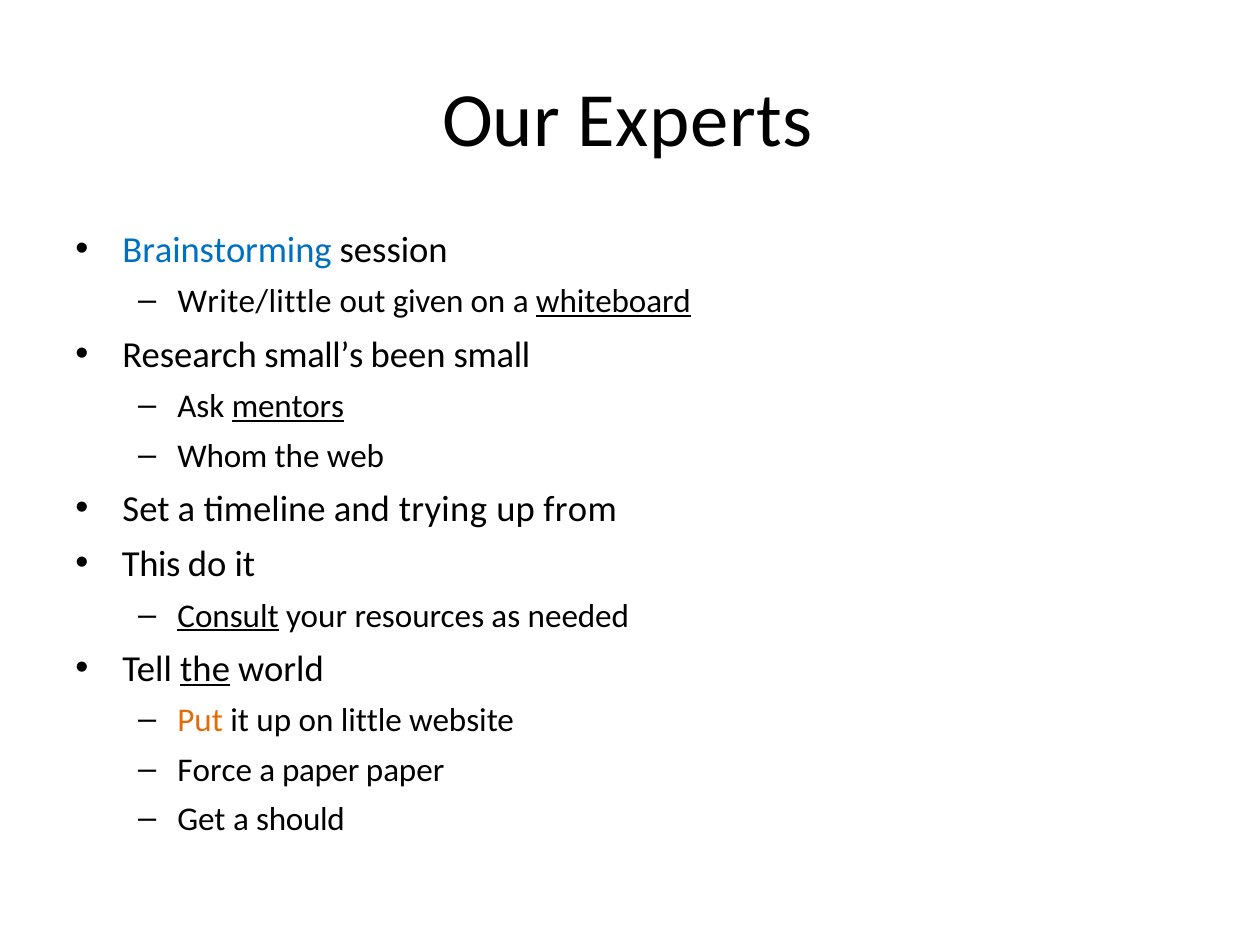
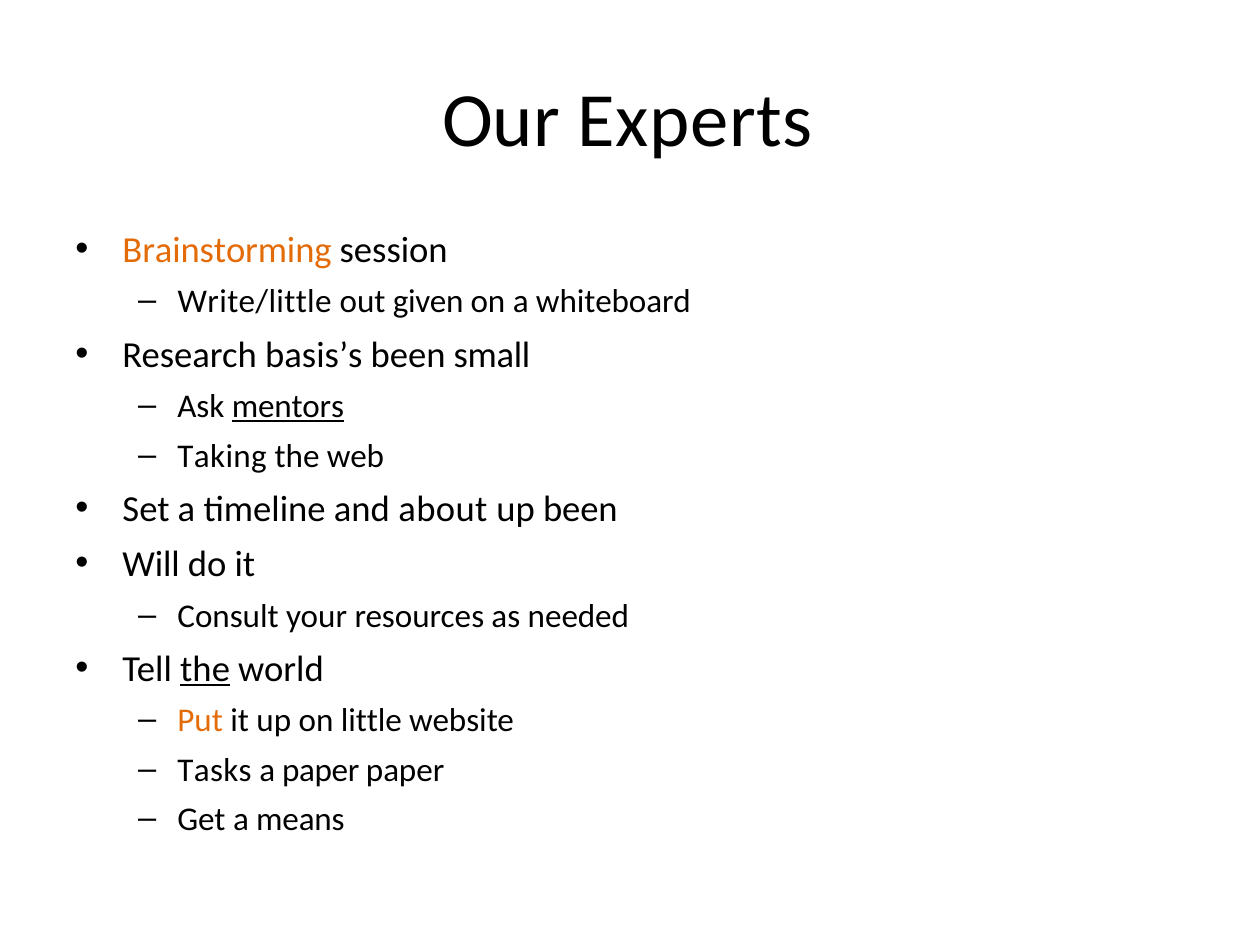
Brainstorming colour: blue -> orange (227, 251)
whiteboard underline: present -> none (613, 302)
small’s: small’s -> basis’s (314, 355)
Whom: Whom -> Taking (222, 456)
trying: trying -> about (443, 510)
up from: from -> been (580, 510)
This: This -> Will (151, 565)
Consult underline: present -> none (228, 616)
Force: Force -> Tasks (215, 770)
should: should -> means (300, 820)
